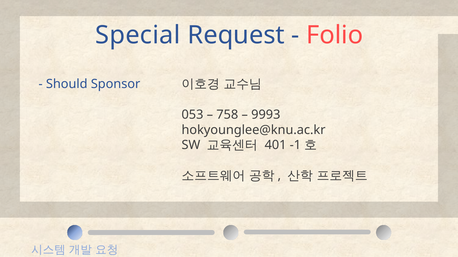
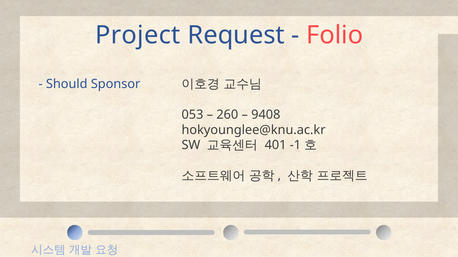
Special: Special -> Project (138, 35)
758: 758 -> 260 (227, 115)
9993: 9993 -> 9408 (266, 115)
